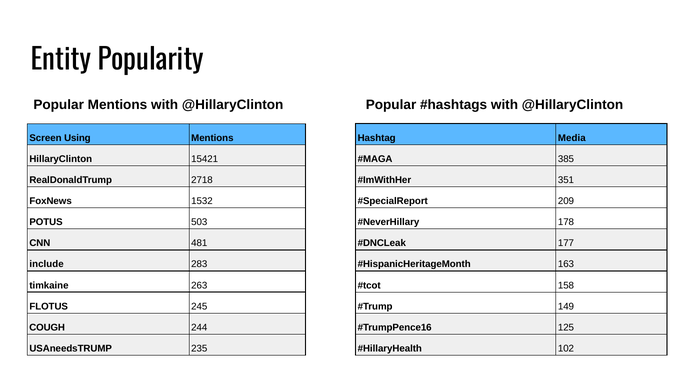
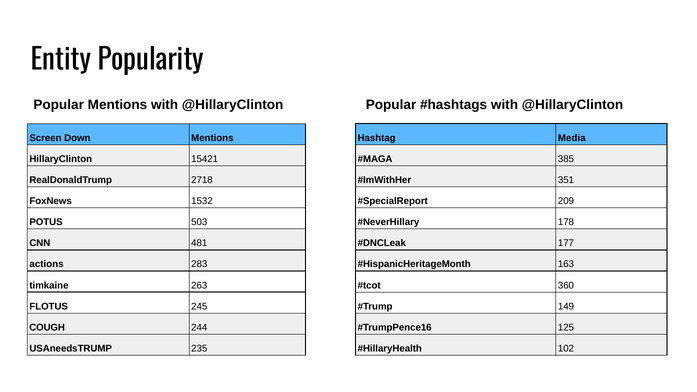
Using: Using -> Down (77, 138)
include: include -> actions (47, 264)
158: 158 -> 360 (566, 285)
